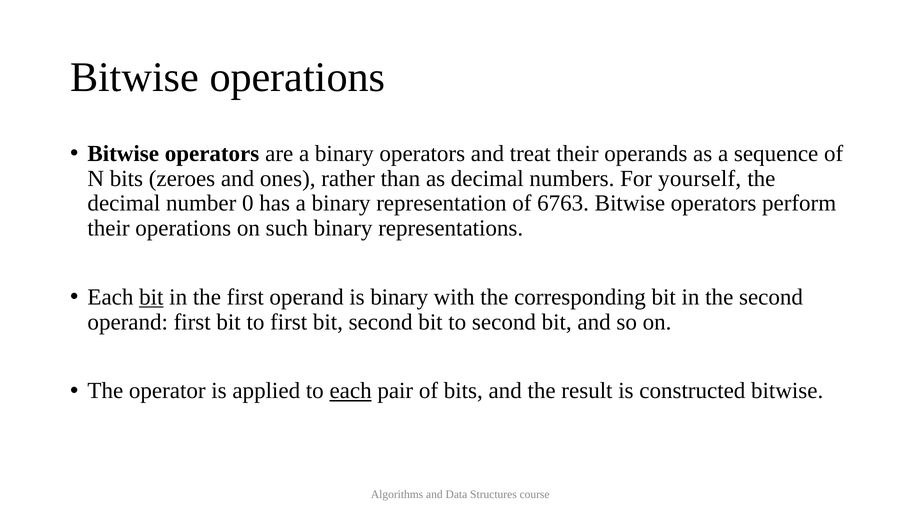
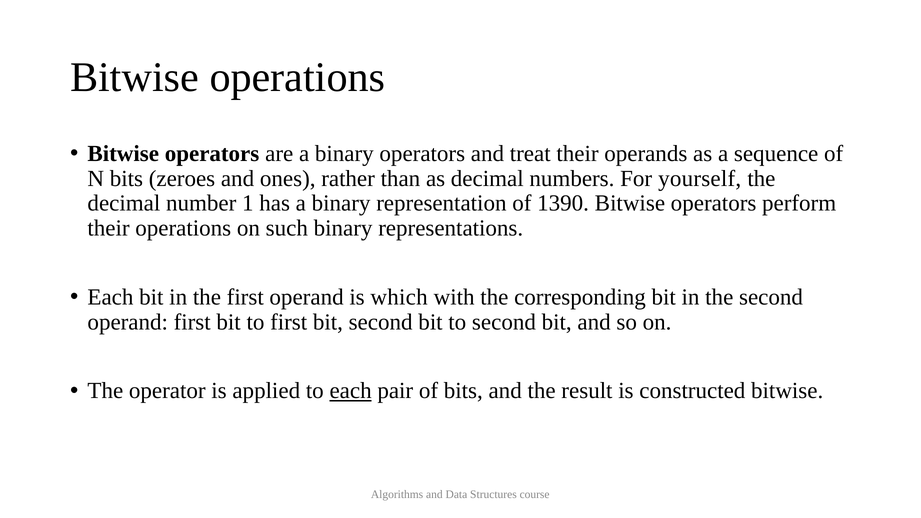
0: 0 -> 1 (248, 203)
6763: 6763 -> 1390 (563, 203)
bit underline: present -> none (151, 297)
is binary: binary -> which (399, 297)
